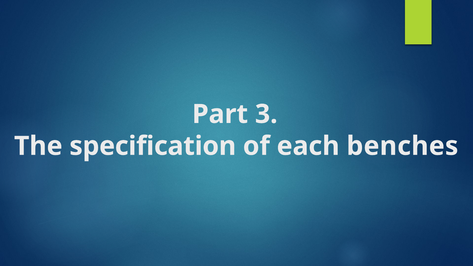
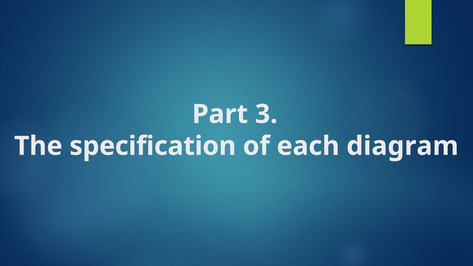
benches: benches -> diagram (402, 146)
